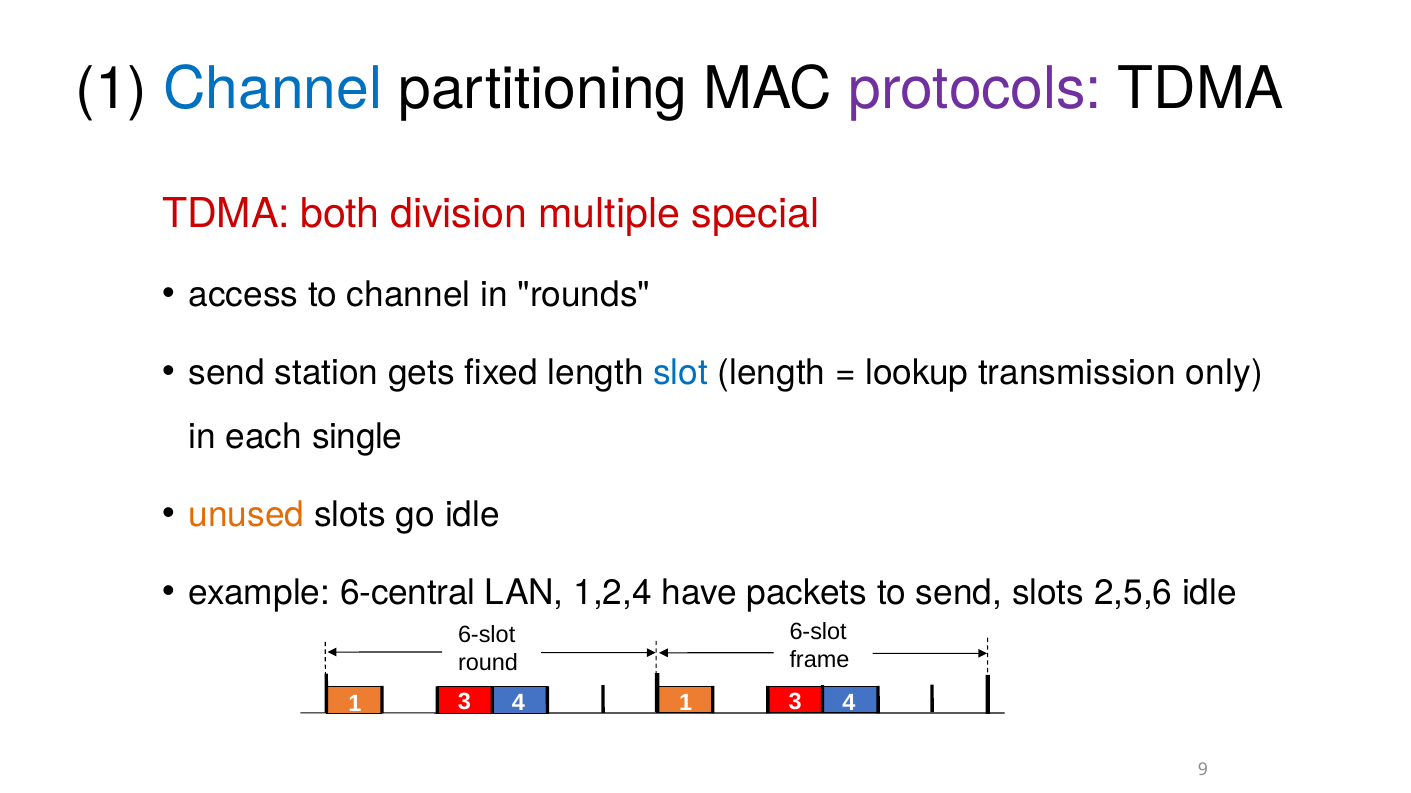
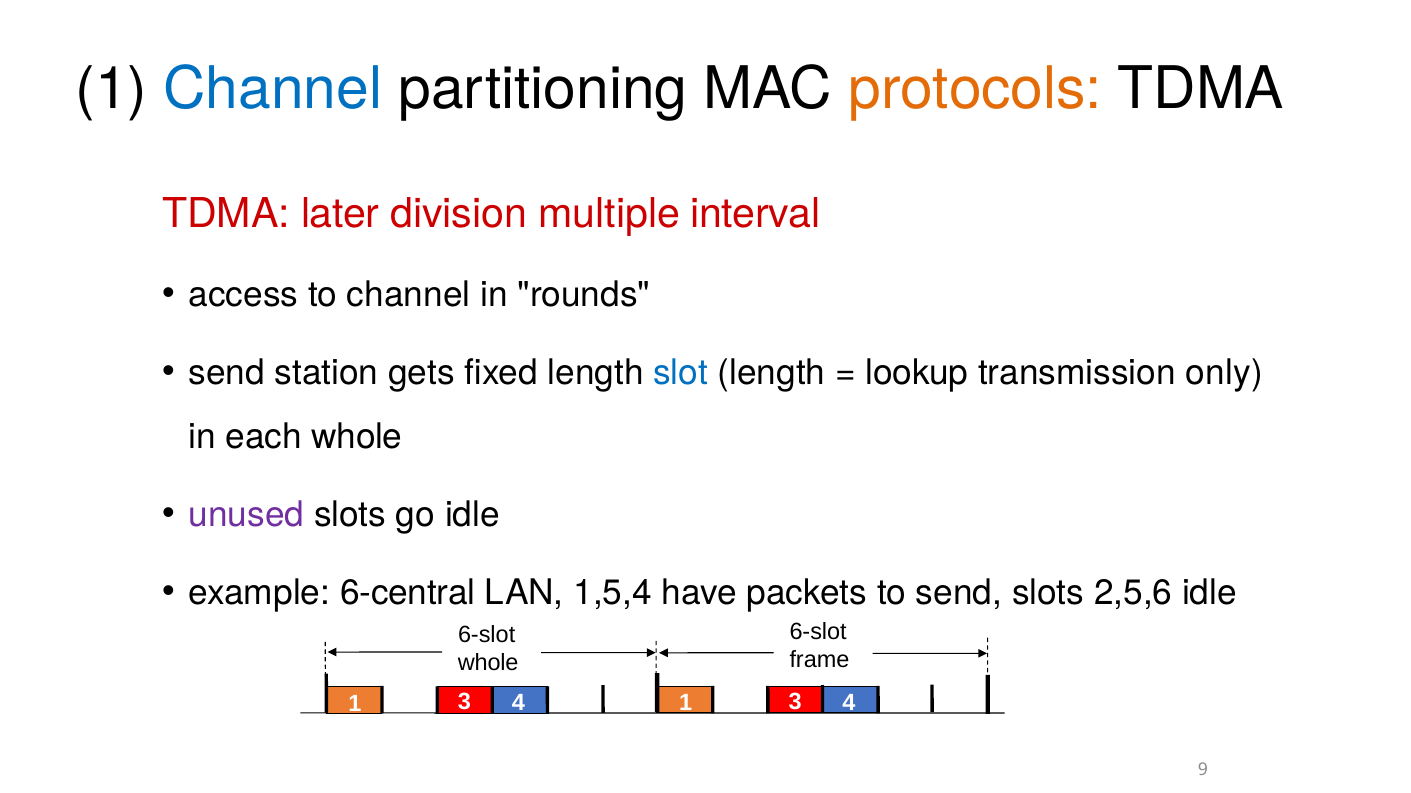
protocols colour: purple -> orange (975, 90)
both: both -> later (340, 214)
special: special -> interval (756, 214)
each single: single -> whole (357, 437)
unused colour: orange -> purple (246, 515)
1,2,4: 1,2,4 -> 1,5,4 (613, 593)
round: round -> whole (488, 663)
